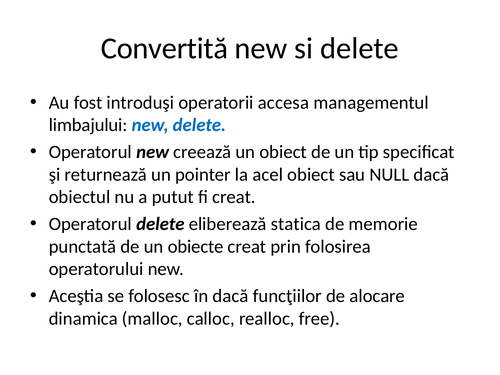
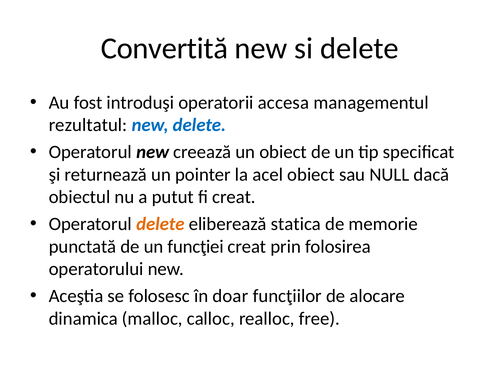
limbajului: limbajului -> rezultatul (88, 125)
delete colour: black -> orange (160, 224)
obiecte: obiecte -> funcţiei (196, 247)
în dacă: dacă -> doar (230, 296)
